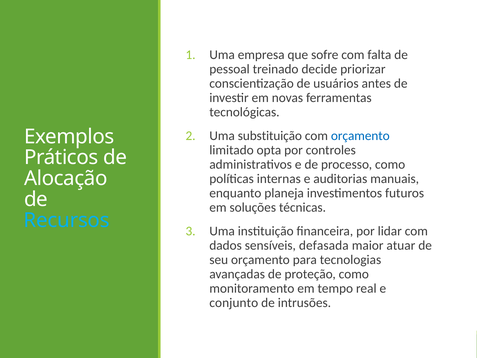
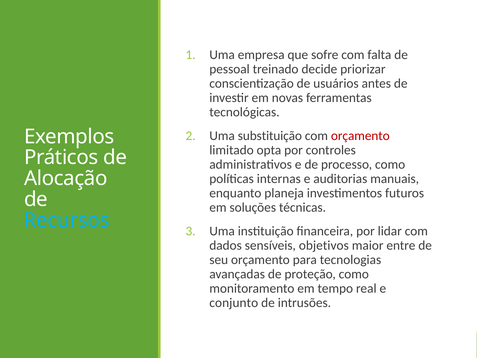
orçamento colour: blue -> red (360, 136)
defasada: defasada -> objetivos (324, 245)
atuar: atuar -> entre (401, 245)
